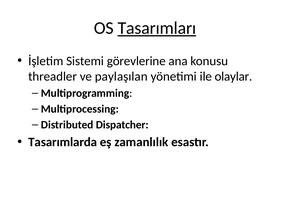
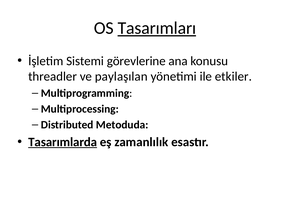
olaylar: olaylar -> etkiler (233, 76)
Dispatcher: Dispatcher -> Metoduda (122, 125)
Tasarımlarda underline: none -> present (63, 142)
